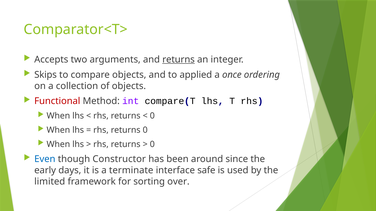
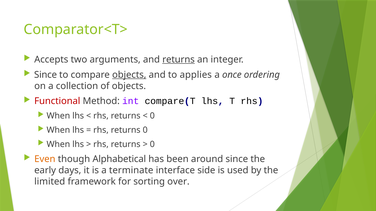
Skips: Skips -> Since (46, 75)
objects underline: none -> present (129, 75)
applied: applied -> applies (196, 75)
Even colour: blue -> orange (45, 159)
Constructor: Constructor -> Alphabetical (119, 159)
safe: safe -> side (206, 171)
